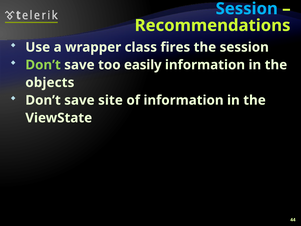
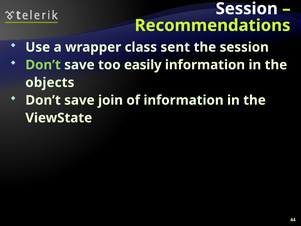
Session colour: light blue -> white (247, 9)
fires: fires -> sent (175, 47)
site: site -> join (111, 100)
